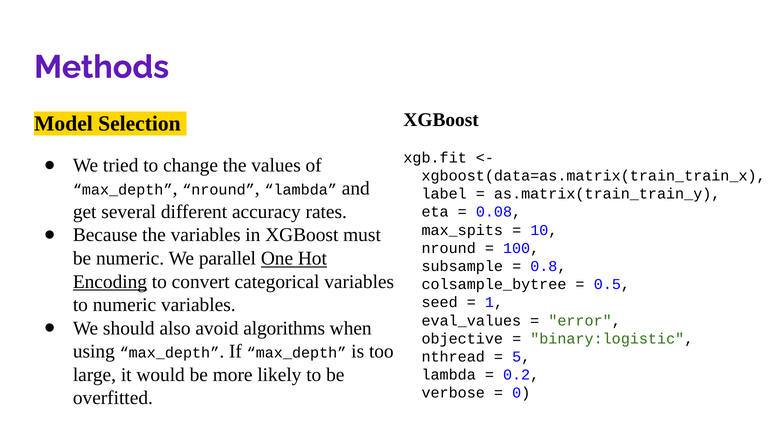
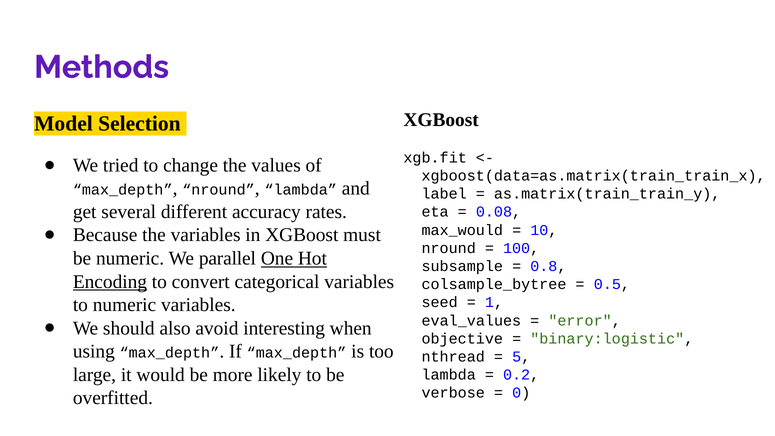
max_spits: max_spits -> max_would (462, 230)
algorithms: algorithms -> interesting (284, 328)
